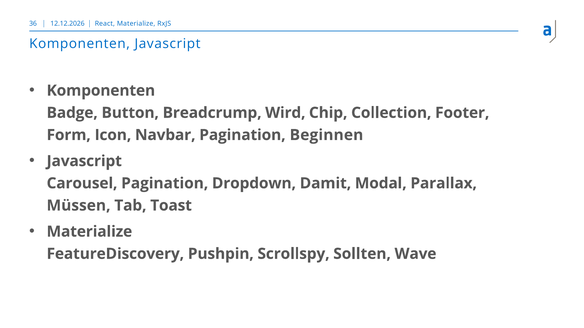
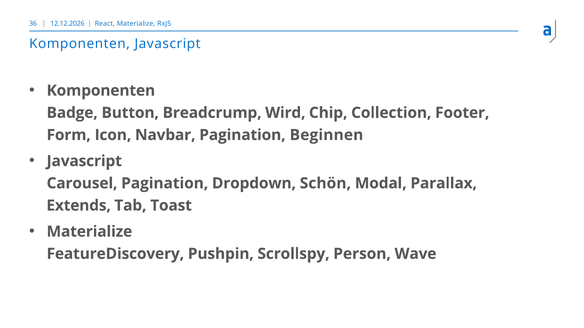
Damit: Damit -> Schön (325, 183)
Müssen: Müssen -> Extends (79, 206)
Sollten: Sollten -> Person (362, 254)
